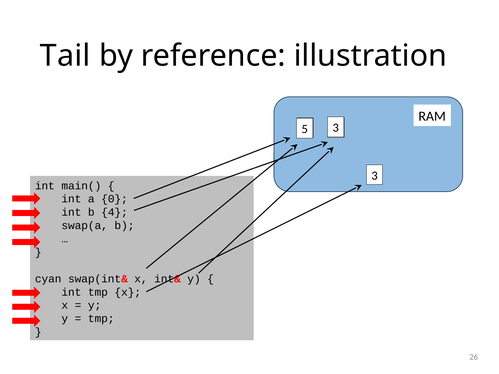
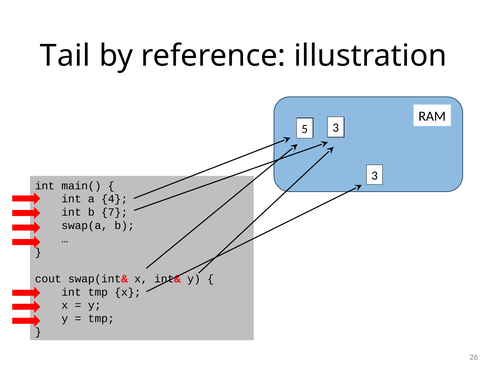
0: 0 -> 4 (114, 199)
4: 4 -> 7 (114, 212)
cyan: cyan -> cout (48, 279)
